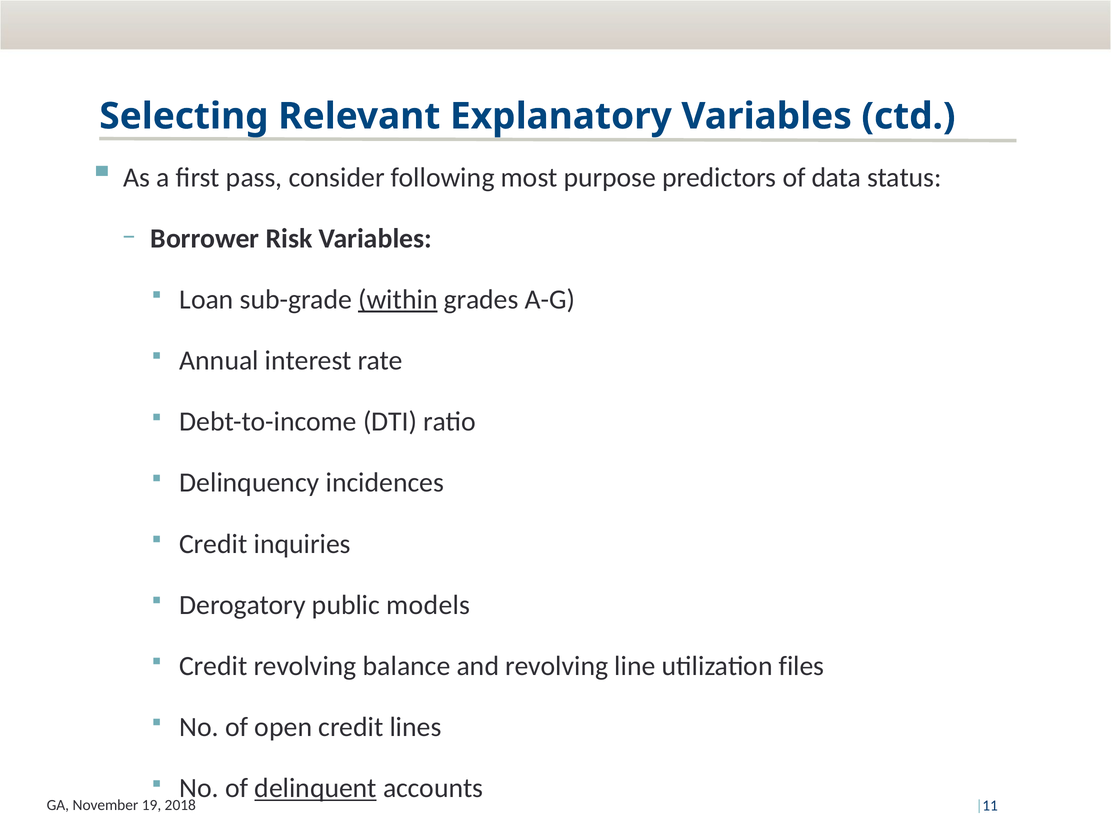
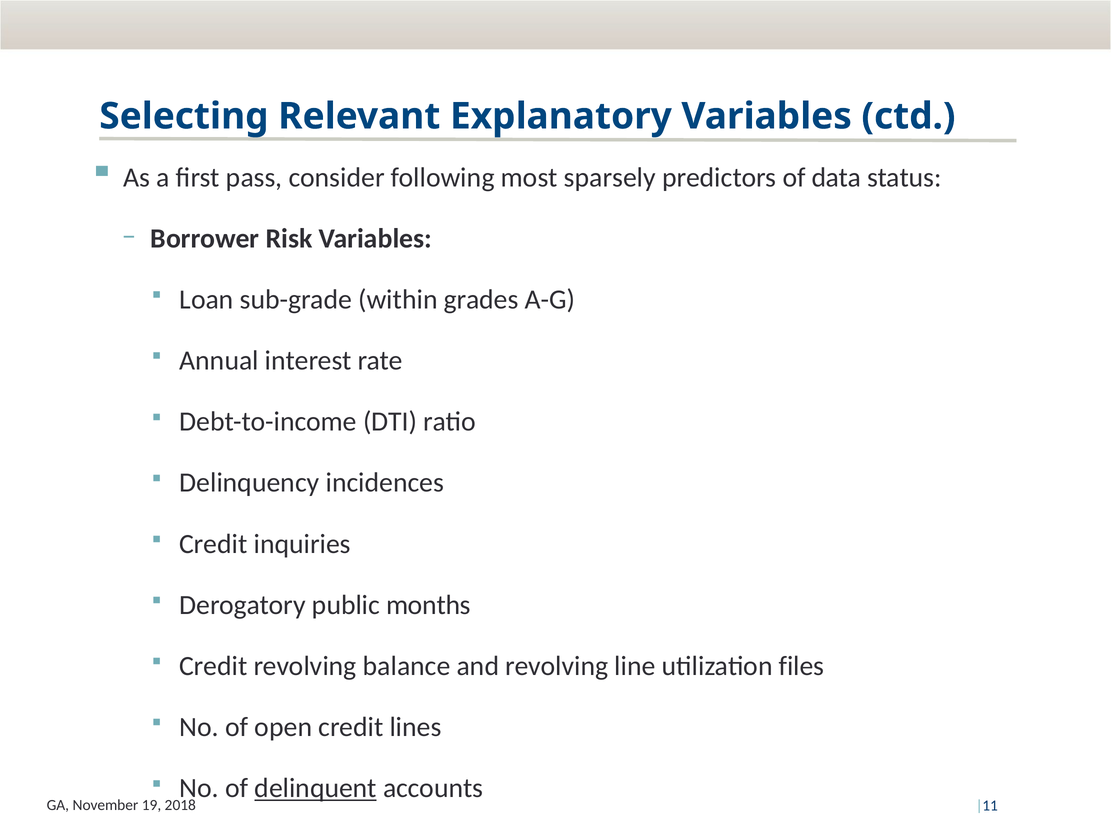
purpose: purpose -> sparsely (610, 177)
within underline: present -> none (398, 300)
models: models -> months (428, 605)
